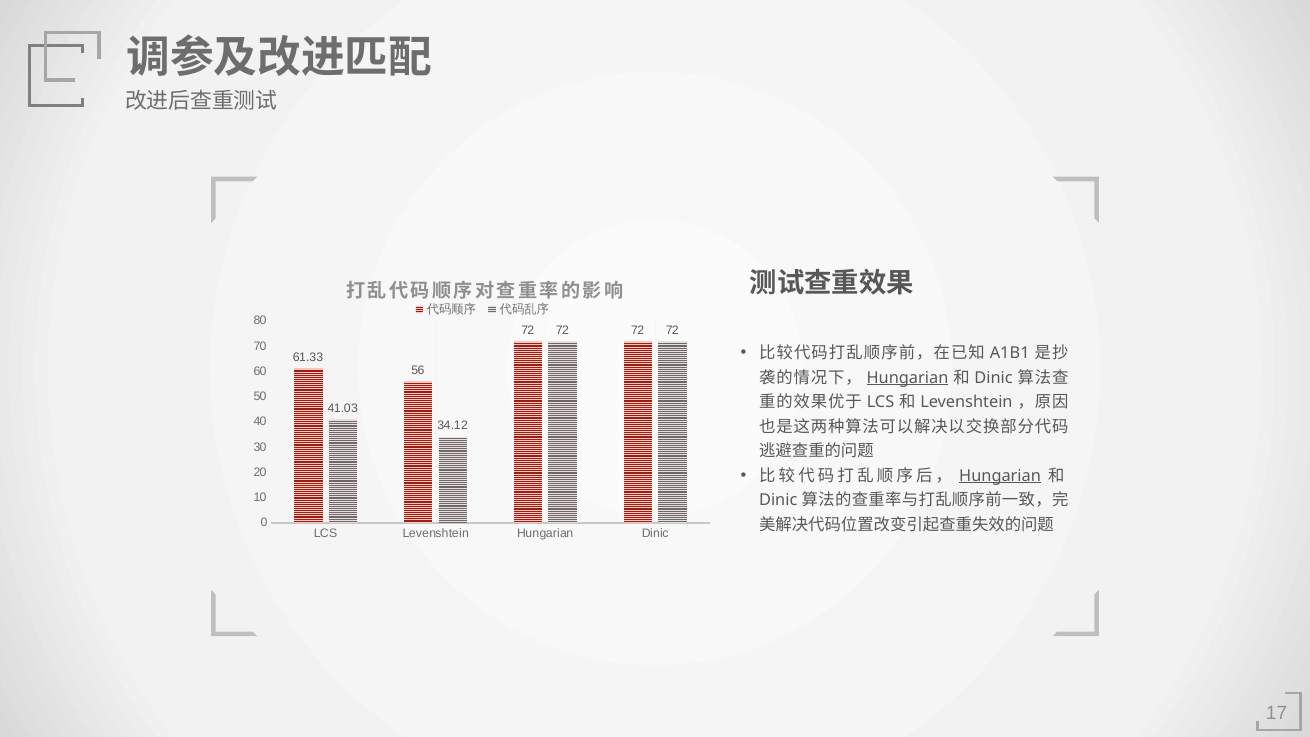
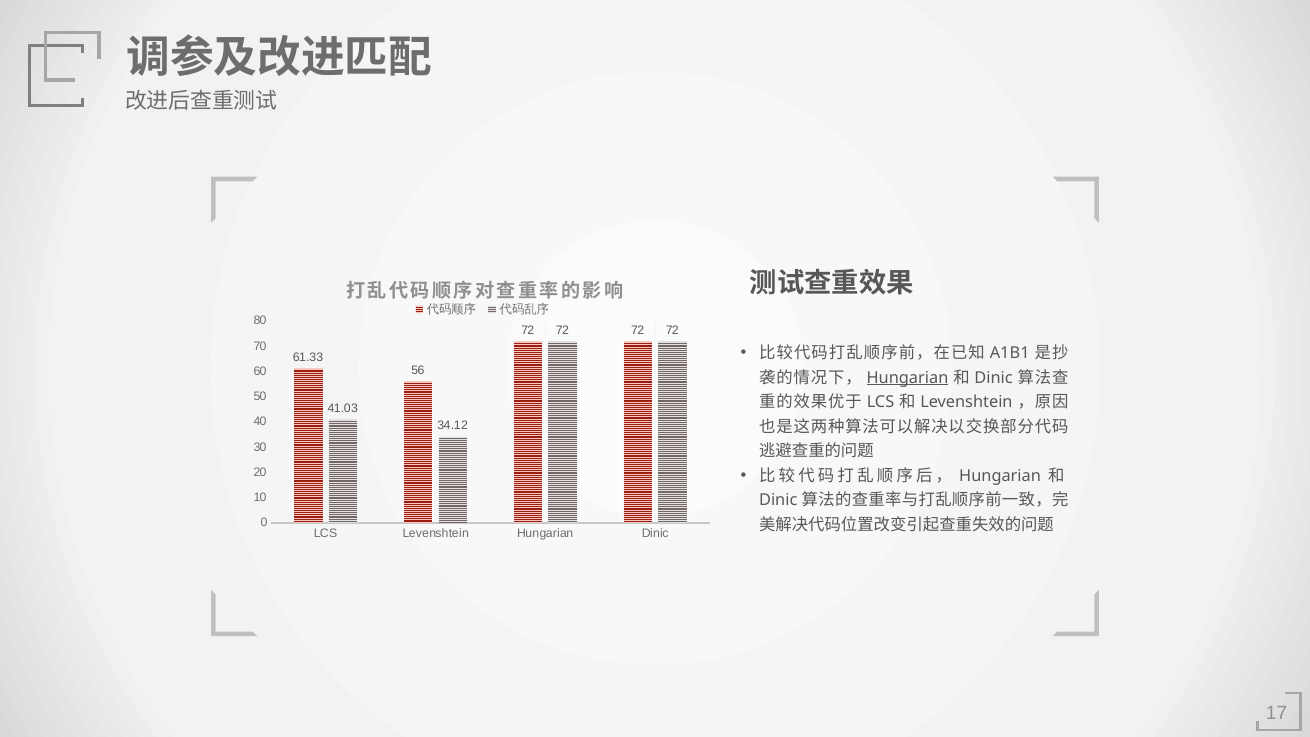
Hungarian underline: present -> none (1000, 476)
